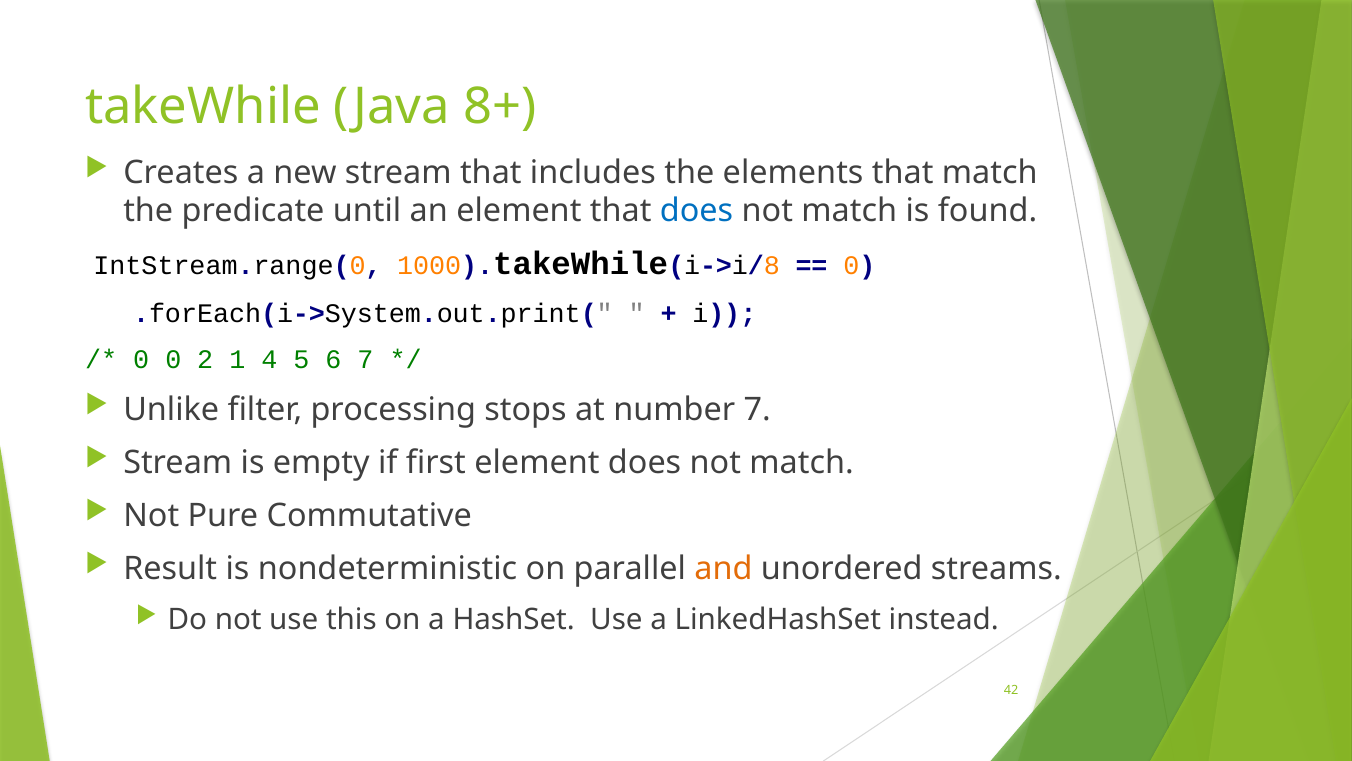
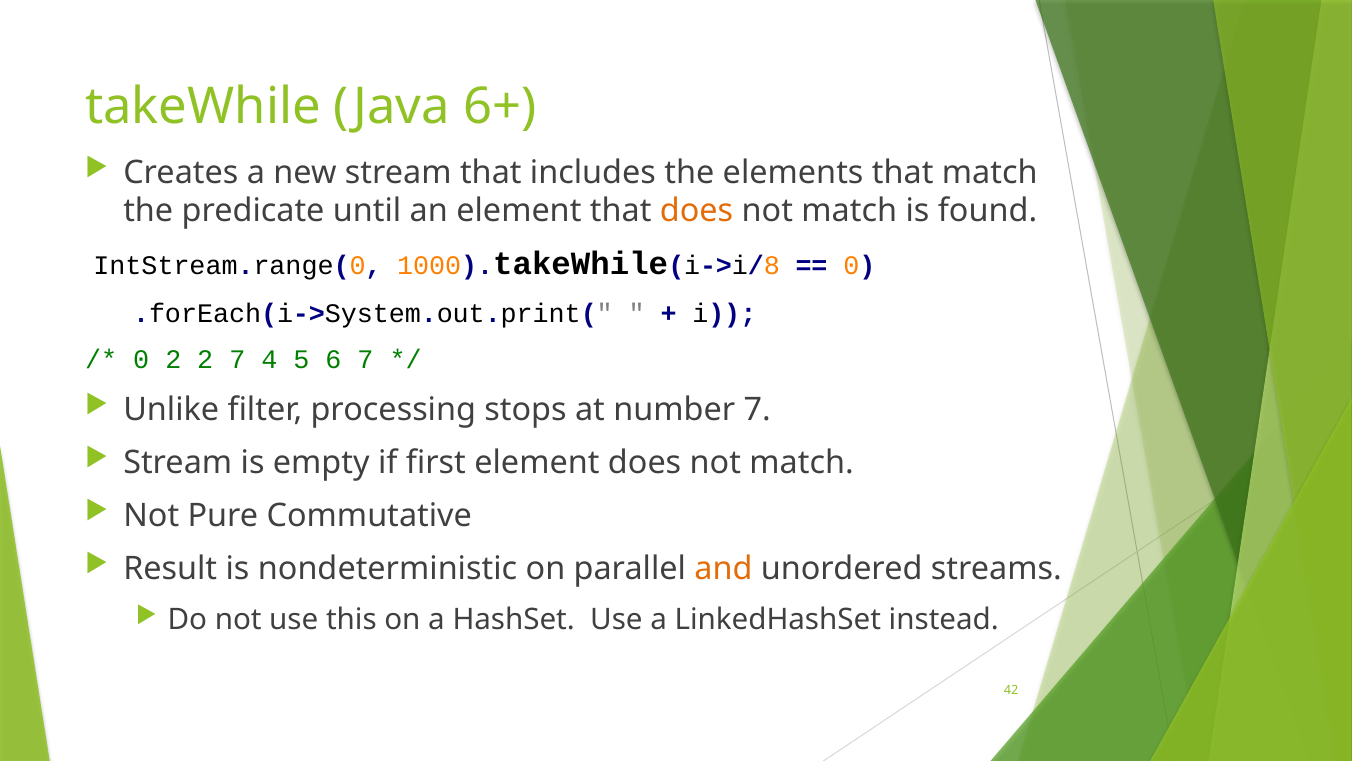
8+: 8+ -> 6+ (500, 107)
does colour: blue -> orange (697, 211)
0 0: 0 -> 2 (173, 359)
2 1: 1 -> 7 (237, 359)
